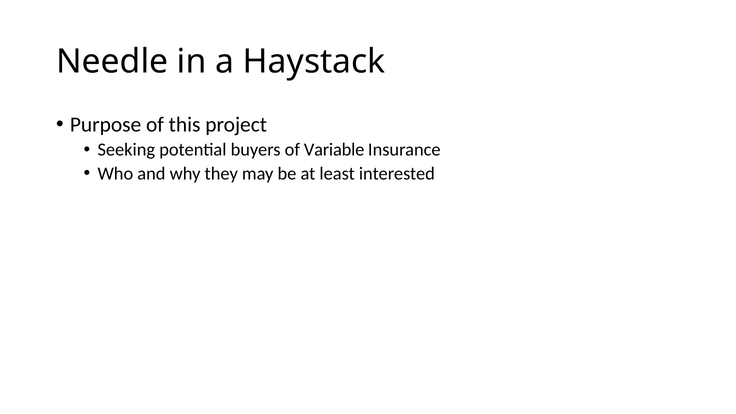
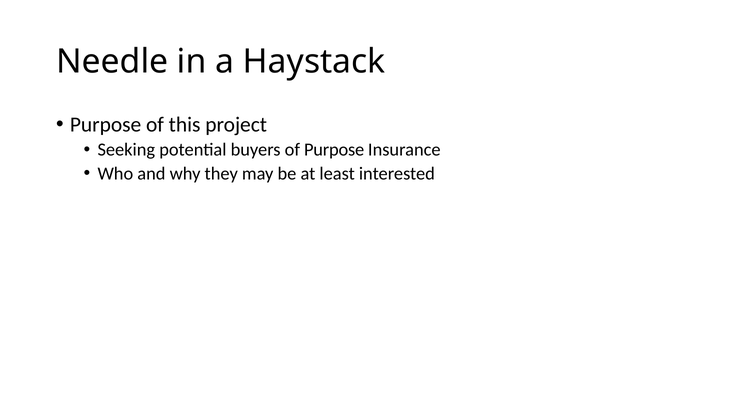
of Variable: Variable -> Purpose (334, 150)
